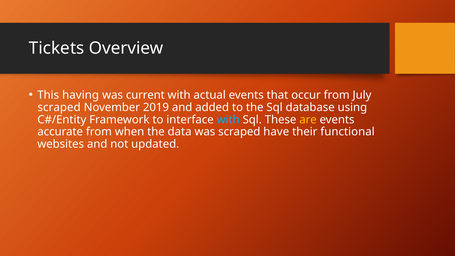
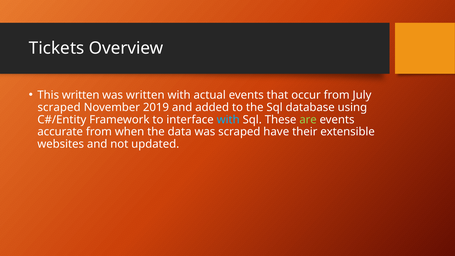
This having: having -> written (81, 95)
was current: current -> written (145, 95)
are colour: yellow -> light green (308, 120)
functional: functional -> extensible (348, 132)
